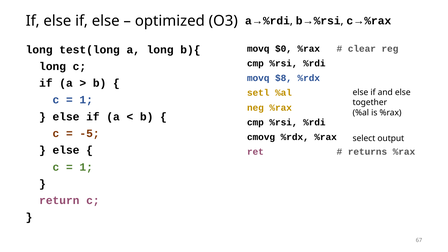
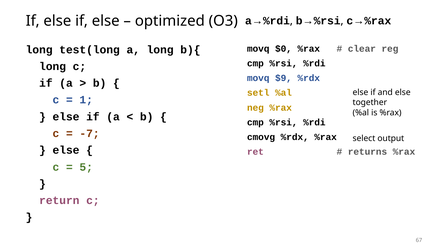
$8: $8 -> $9 (284, 78)
-5: -5 -> -7 (90, 133)
1: 1 -> 5 (86, 167)
